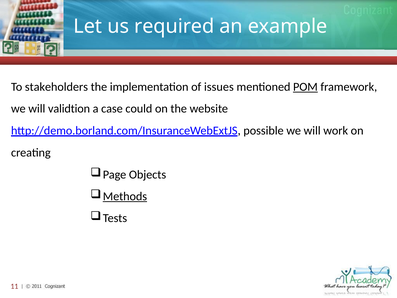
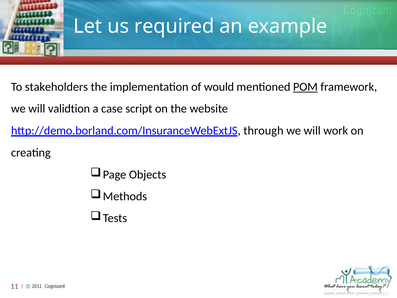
issues: issues -> would (219, 87)
could: could -> script (139, 109)
possible: possible -> through (263, 131)
Methods underline: present -> none (125, 196)
